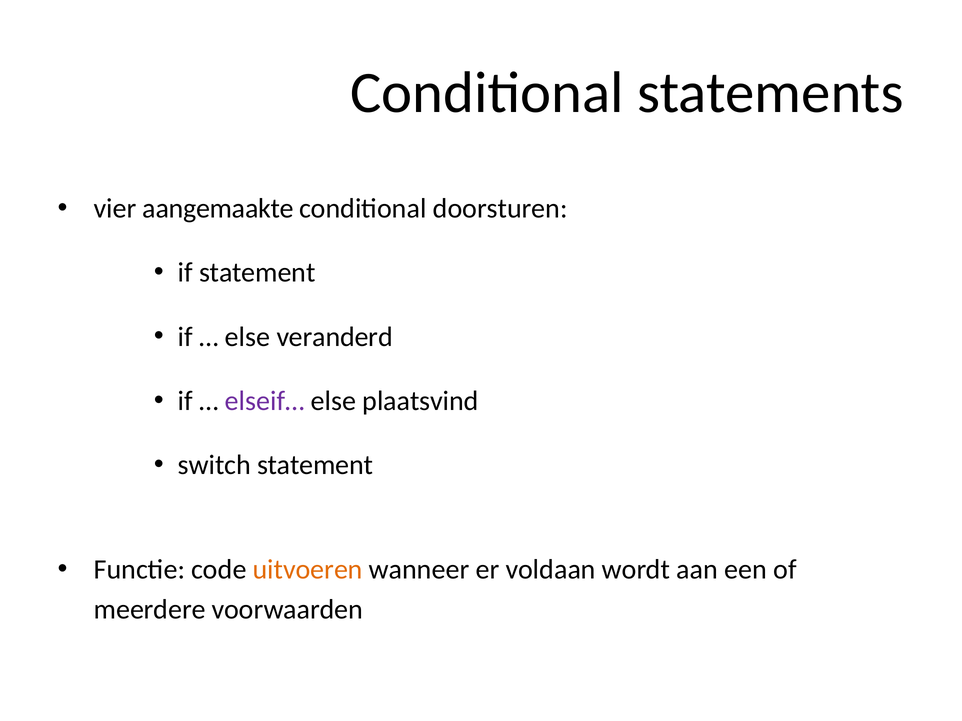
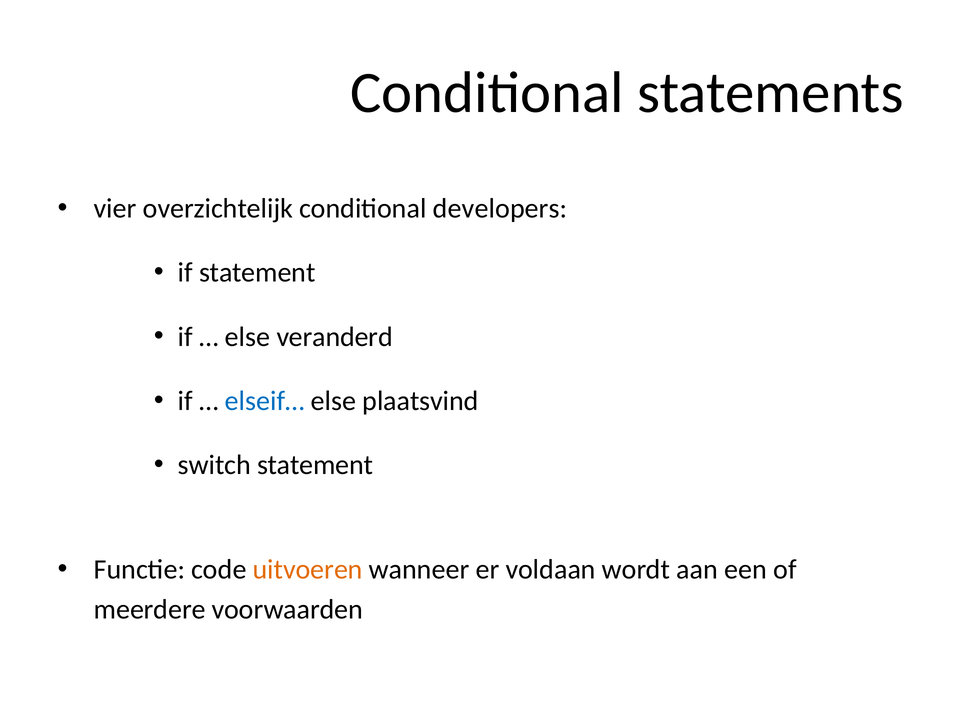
aangemaakte: aangemaakte -> overzichtelijk (218, 209)
doorsturen: doorsturen -> developers (500, 209)
elseif… colour: purple -> blue (265, 401)
